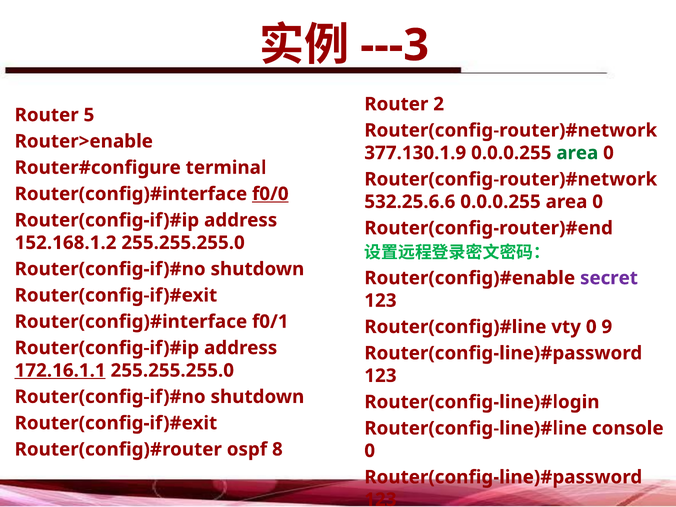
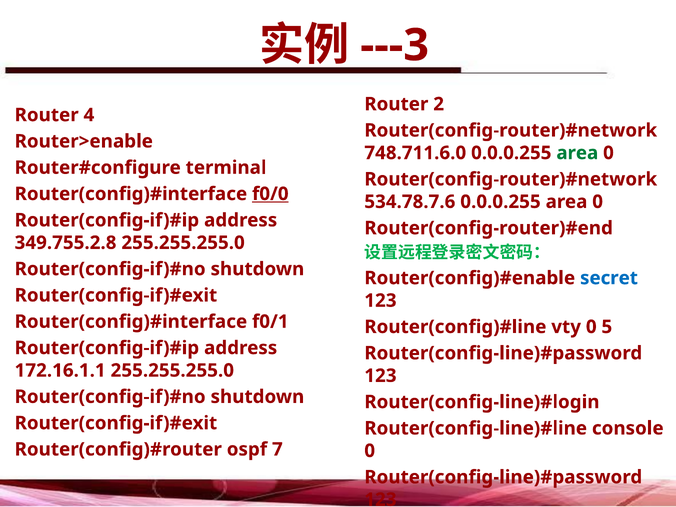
5: 5 -> 4 (89, 115)
377.130.1.9: 377.130.1.9 -> 748.711.6.0 (415, 153)
532.25.6.6: 532.25.6.6 -> 534.78.7.6 (410, 202)
152.168.1.2: 152.168.1.2 -> 349.755.2.8 (66, 243)
secret colour: purple -> blue (609, 278)
9: 9 -> 5 (607, 327)
172.16.1.1 underline: present -> none (60, 370)
8: 8 -> 7 (277, 449)
